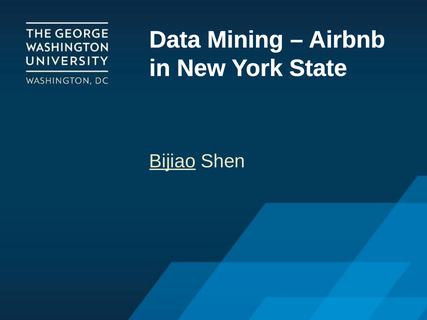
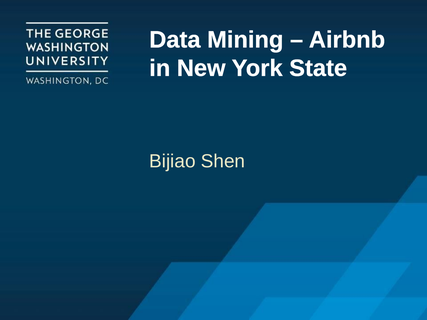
Bijiao underline: present -> none (172, 161)
